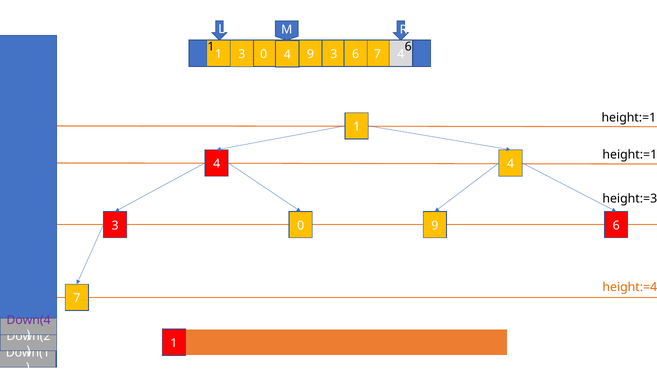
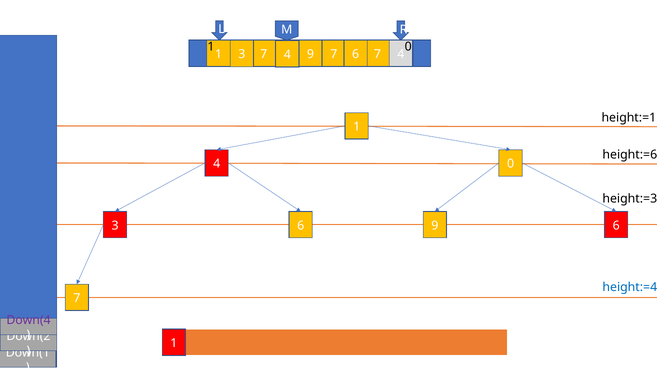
1 6: 6 -> 0 (408, 47)
0: 0 -> 7 (264, 54)
9 3: 3 -> 7 (334, 54)
height:=1: height:=1 -> height:=6 (630, 155)
4 4: 4 -> 0 (511, 164)
3 0: 0 -> 6 (301, 226)
height:=4 colour: orange -> blue (630, 288)
